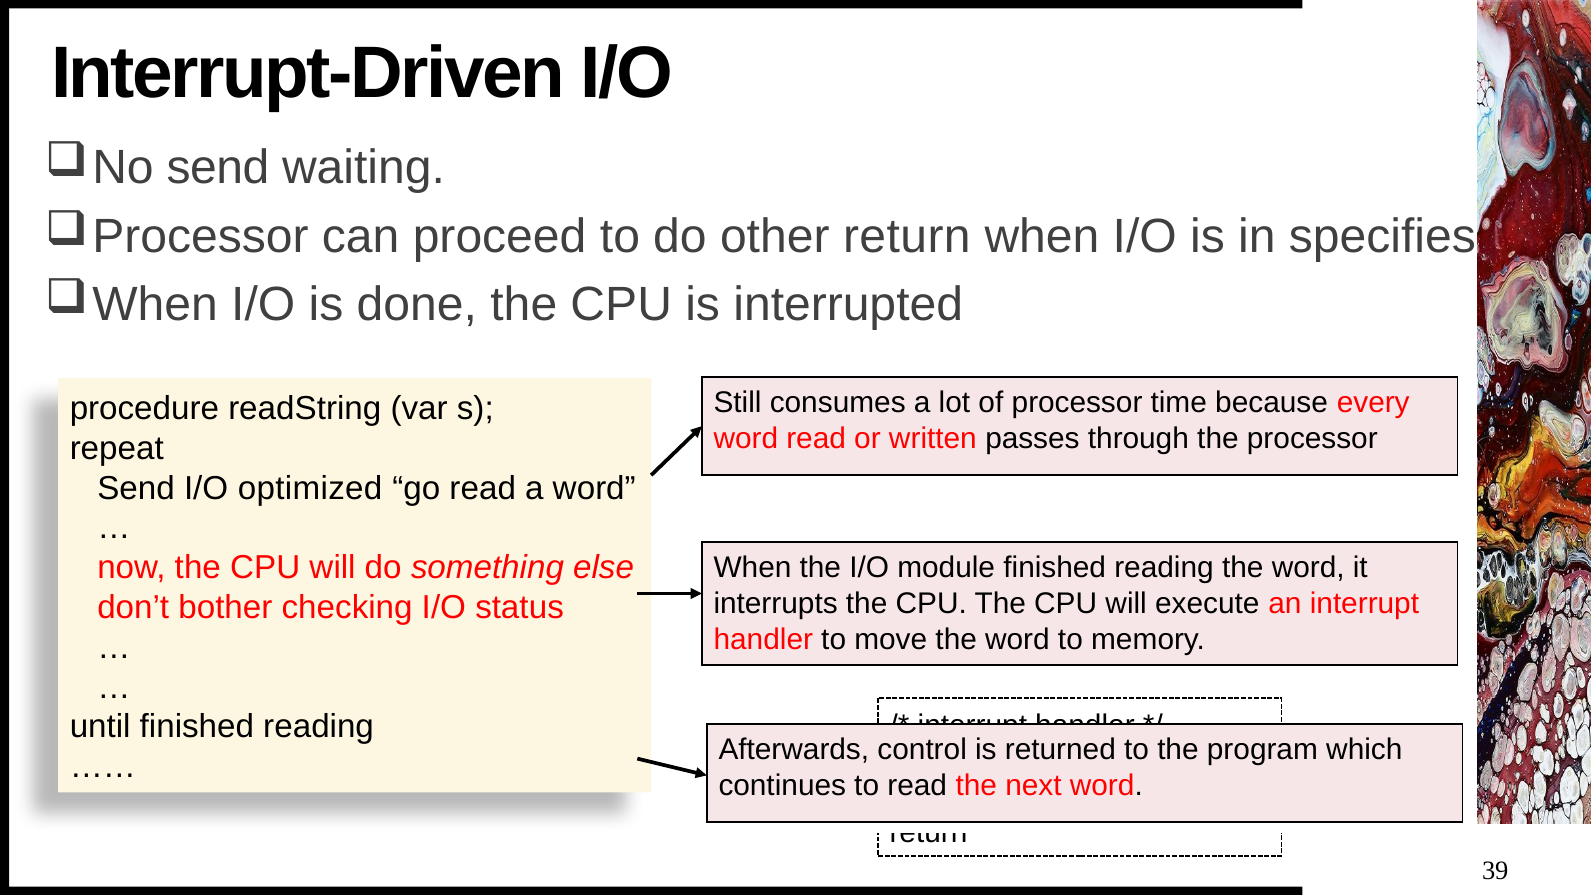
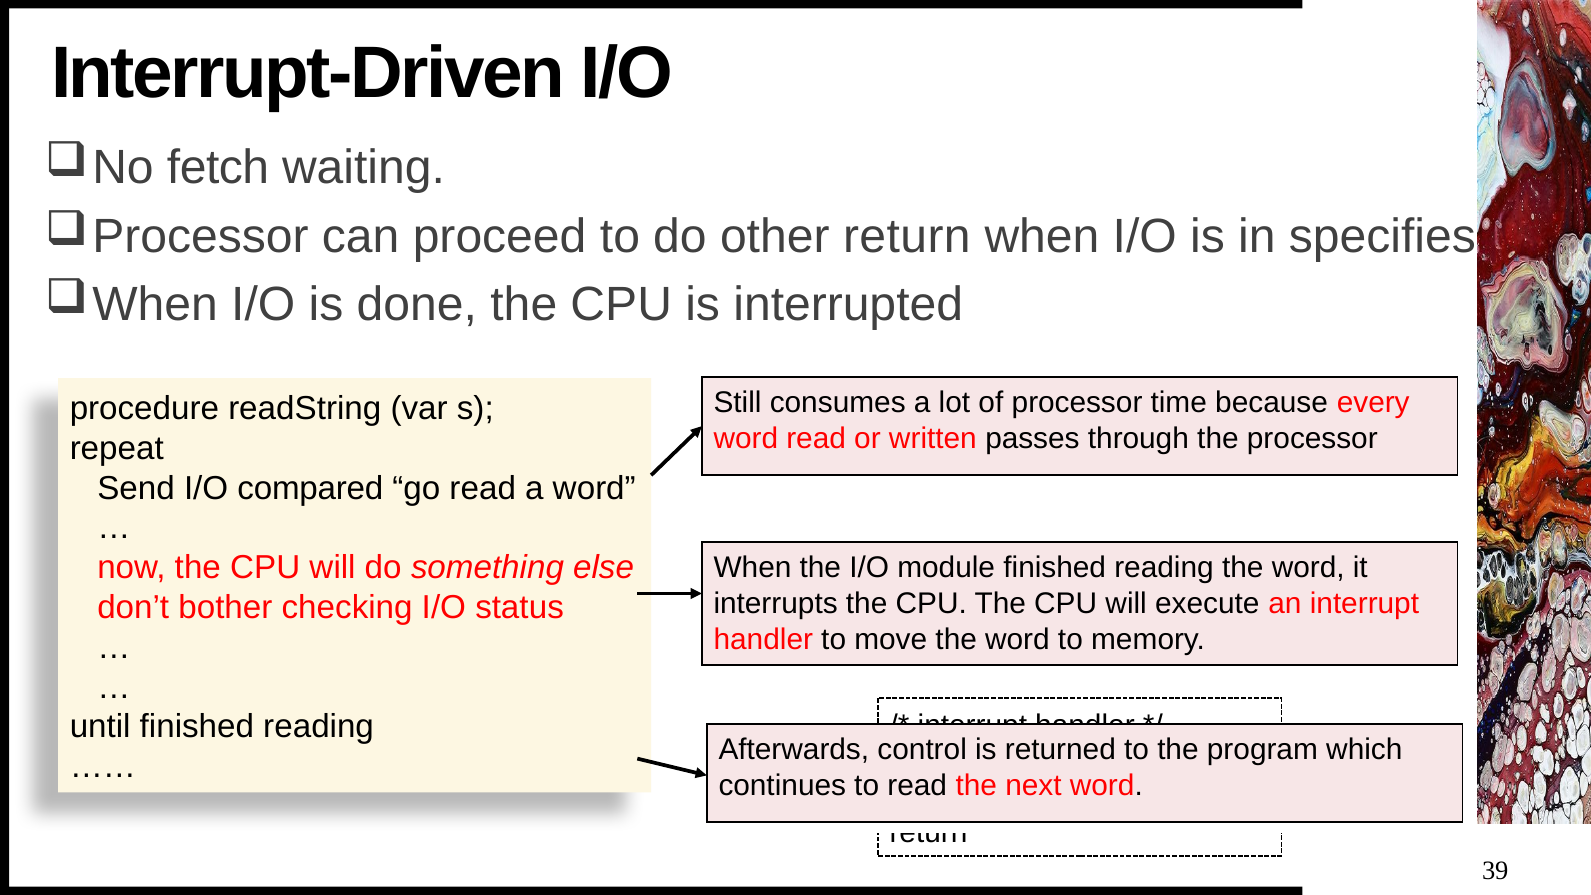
send: send -> fetch (218, 168)
optimized: optimized -> compared (310, 488)
